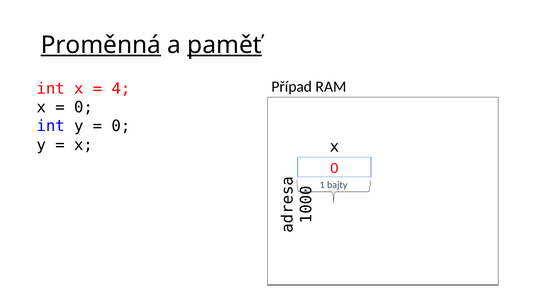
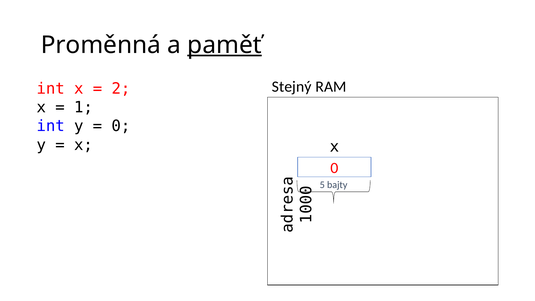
Proměnná underline: present -> none (101, 45)
Případ: Případ -> Stejný (292, 87)
4: 4 -> 2 (121, 89)
0: 0 -> 1 (83, 107)
0 1: 1 -> 5 (322, 185)
